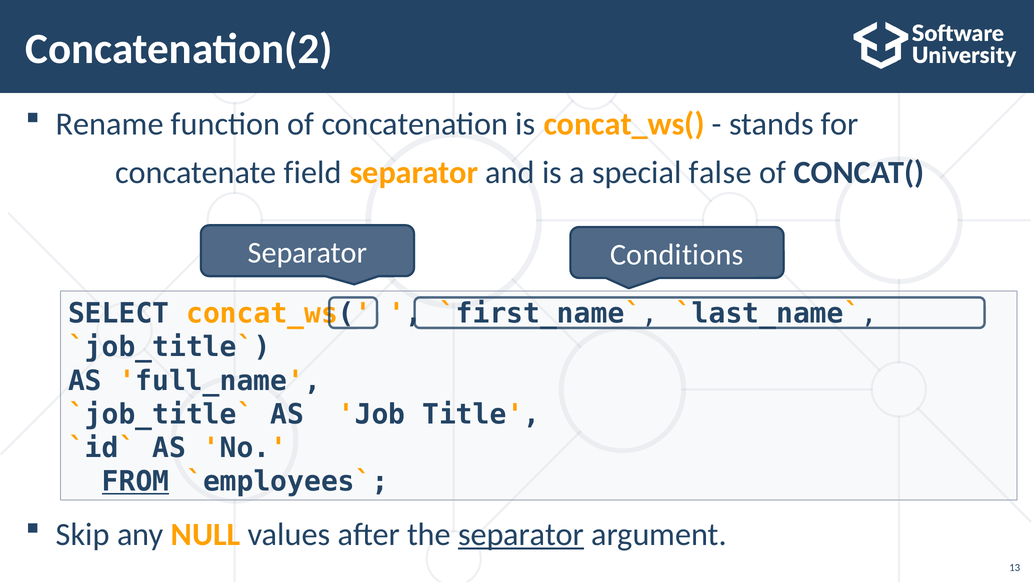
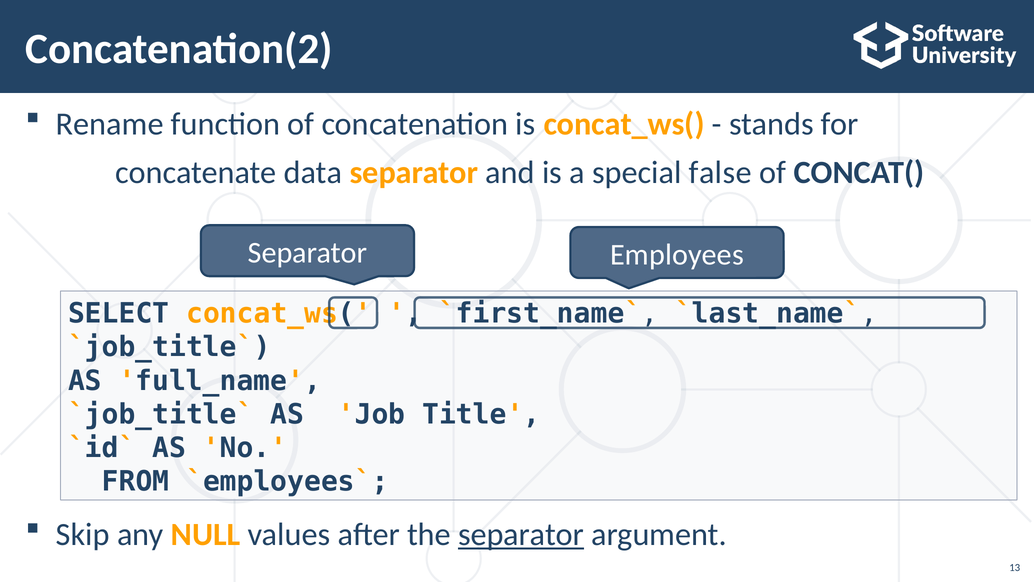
field: field -> data (313, 172)
Conditions: Conditions -> Employees (677, 254)
FROM underline: present -> none (136, 481)
